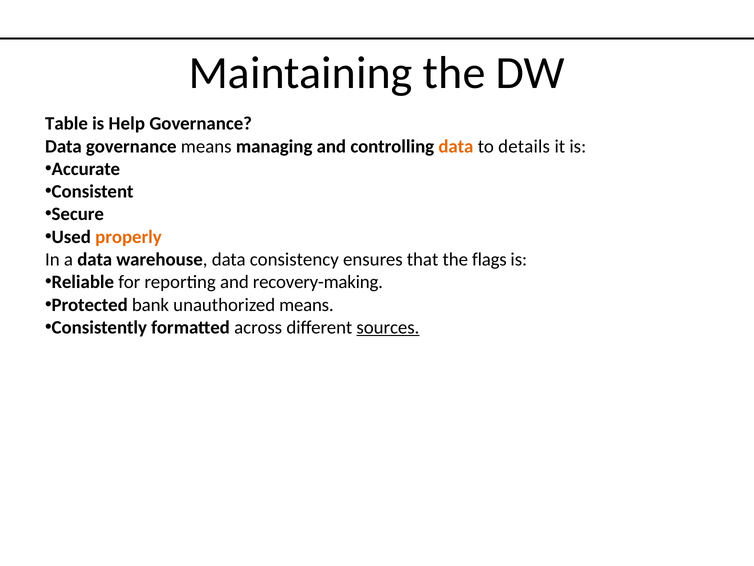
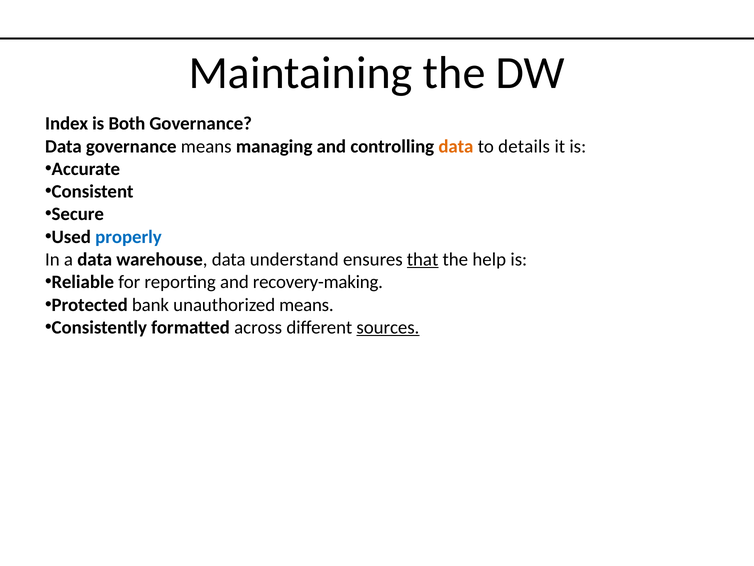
Table: Table -> Index (67, 124)
Help: Help -> Both (127, 124)
properly colour: orange -> blue (128, 237)
consistency: consistency -> understand (294, 259)
that underline: none -> present (423, 259)
flags: flags -> help (489, 259)
